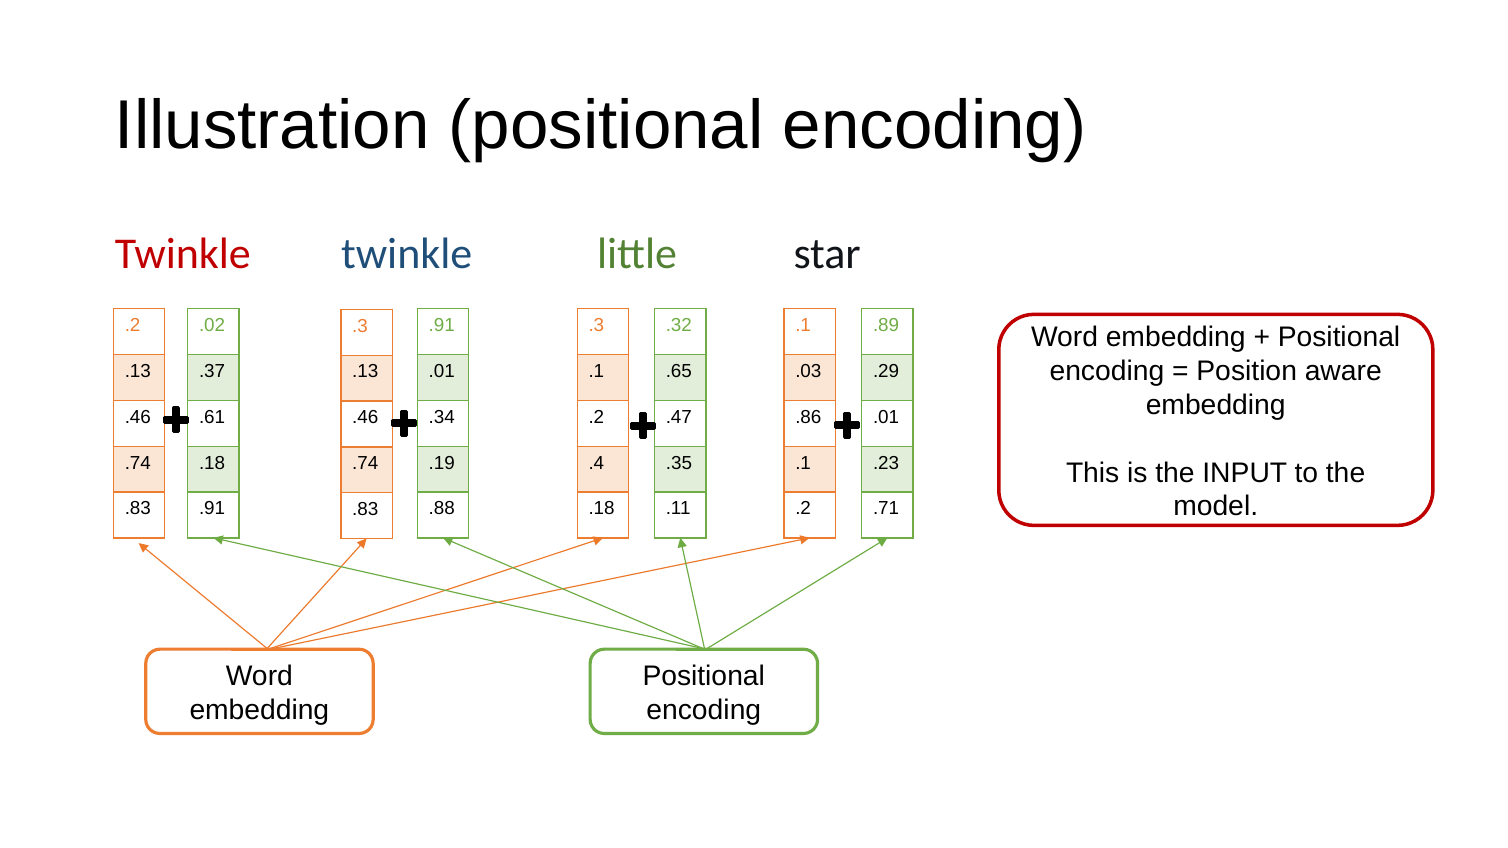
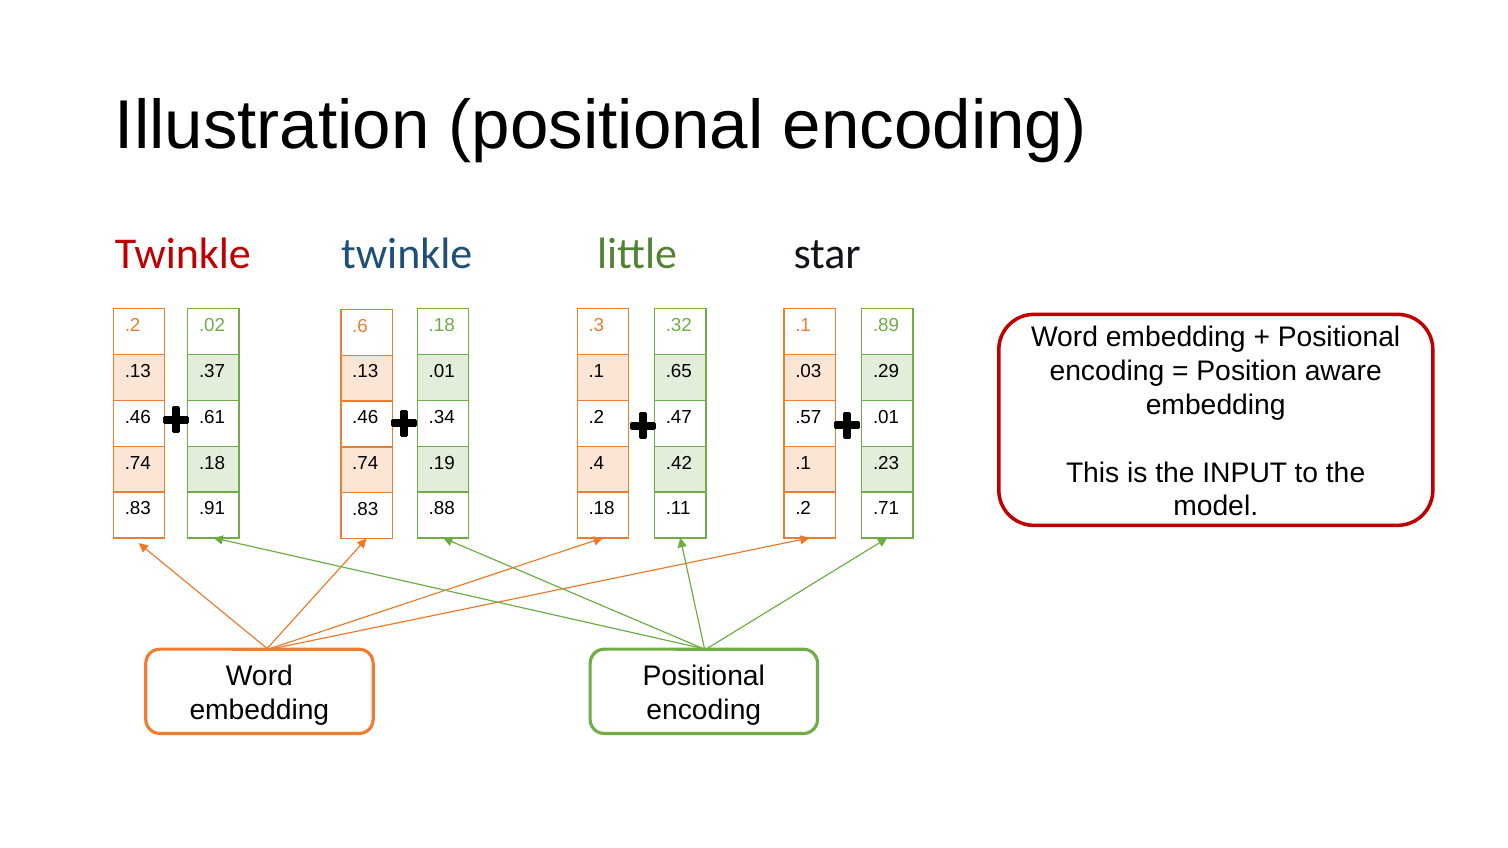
.91: .91 -> .18 (442, 325)
.3: .3 -> .6 (360, 326)
.86: .86 -> .57 (808, 417)
.35: .35 -> .42 (679, 463)
